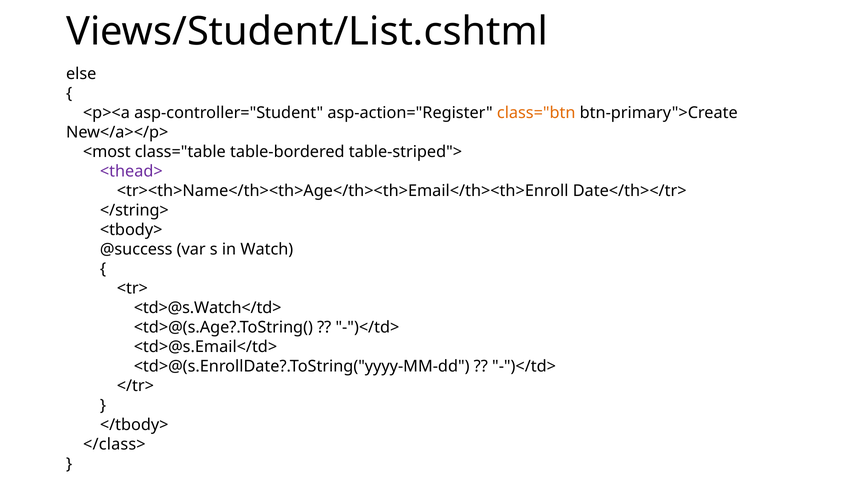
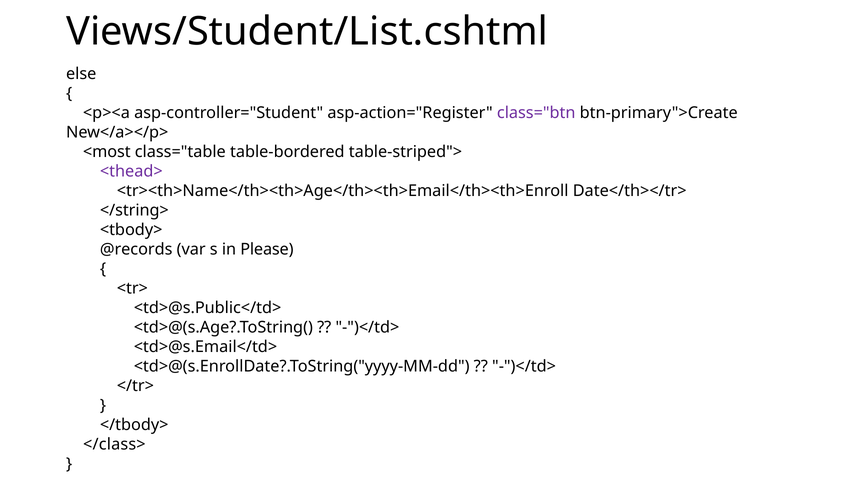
class="btn colour: orange -> purple (536, 113)
@success: @success -> @records (136, 250)
Watch: Watch -> Please (267, 250)
<td>@s.Watch</td>: <td>@s.Watch</td> -> <td>@s.Public</td> (208, 308)
